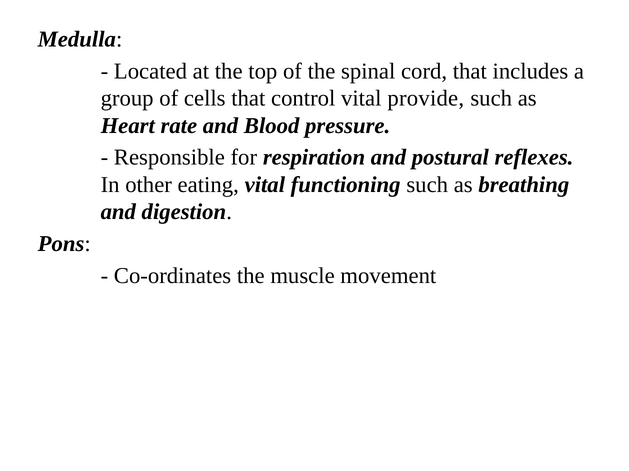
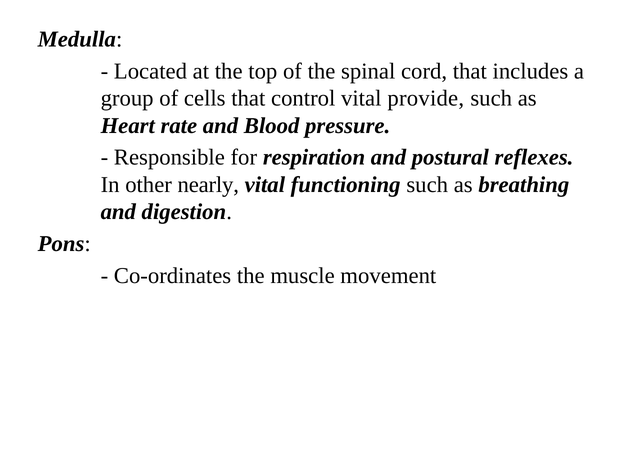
eating: eating -> nearly (208, 185)
